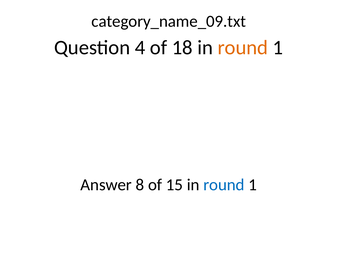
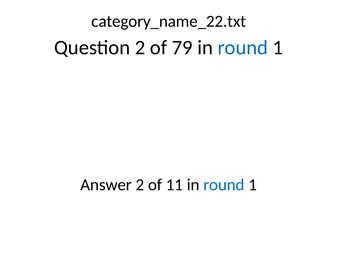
category_name_09.txt: category_name_09.txt -> category_name_22.txt (169, 21)
Question 4: 4 -> 2 (140, 48)
18: 18 -> 79 (182, 48)
round colour: orange -> blue (243, 48)
Answer 8: 8 -> 2 (140, 185)
15: 15 -> 11 (174, 185)
